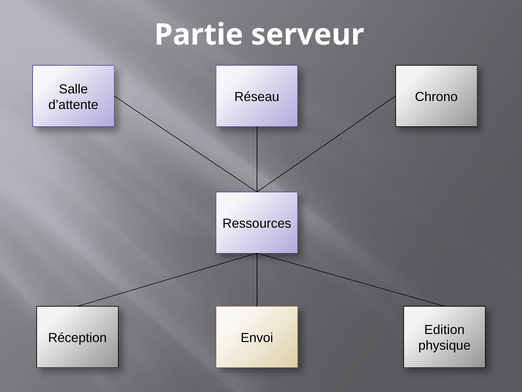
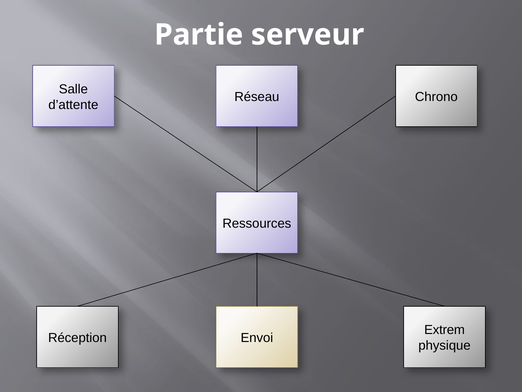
Edition: Edition -> Extrem (445, 330)
